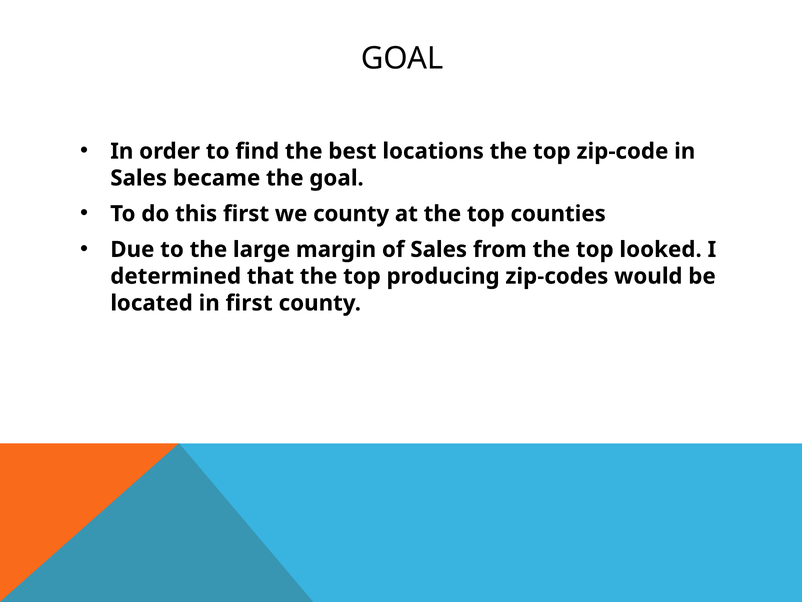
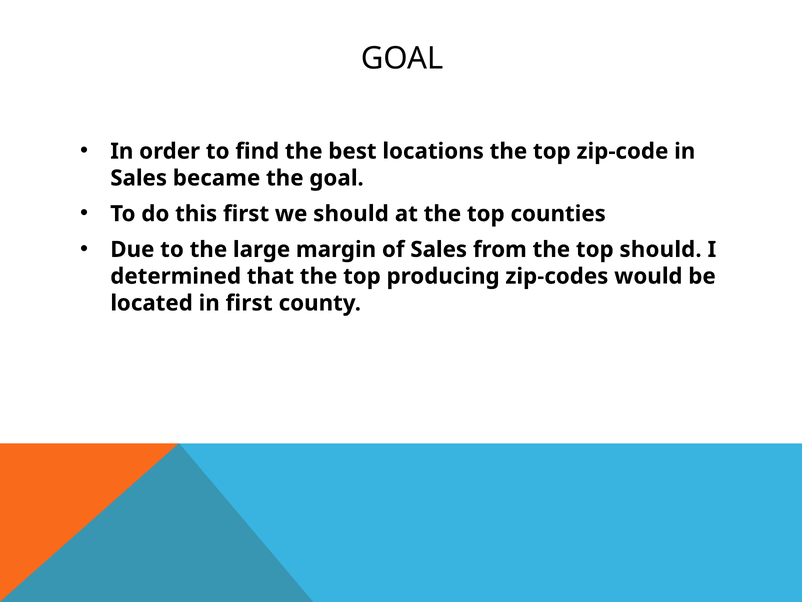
we county: county -> should (351, 214)
top looked: looked -> should (661, 249)
